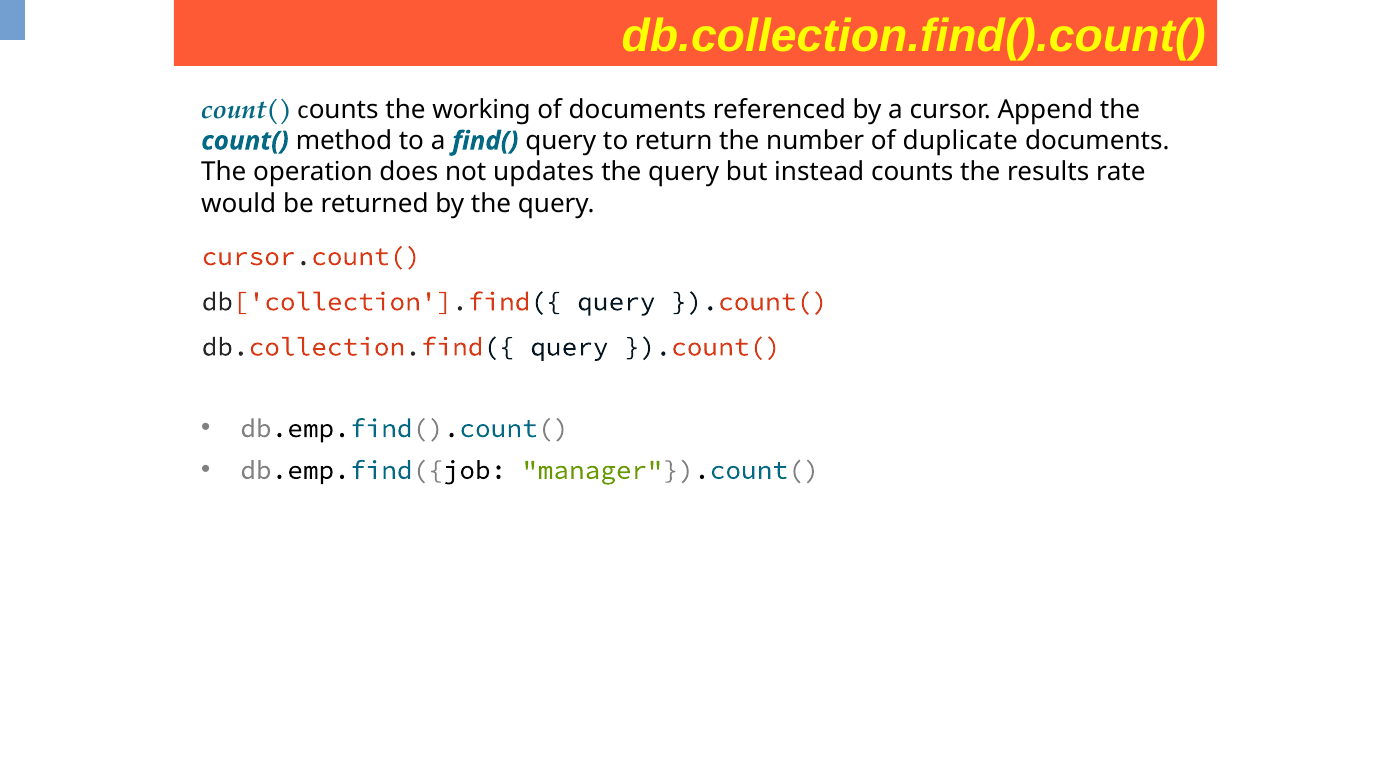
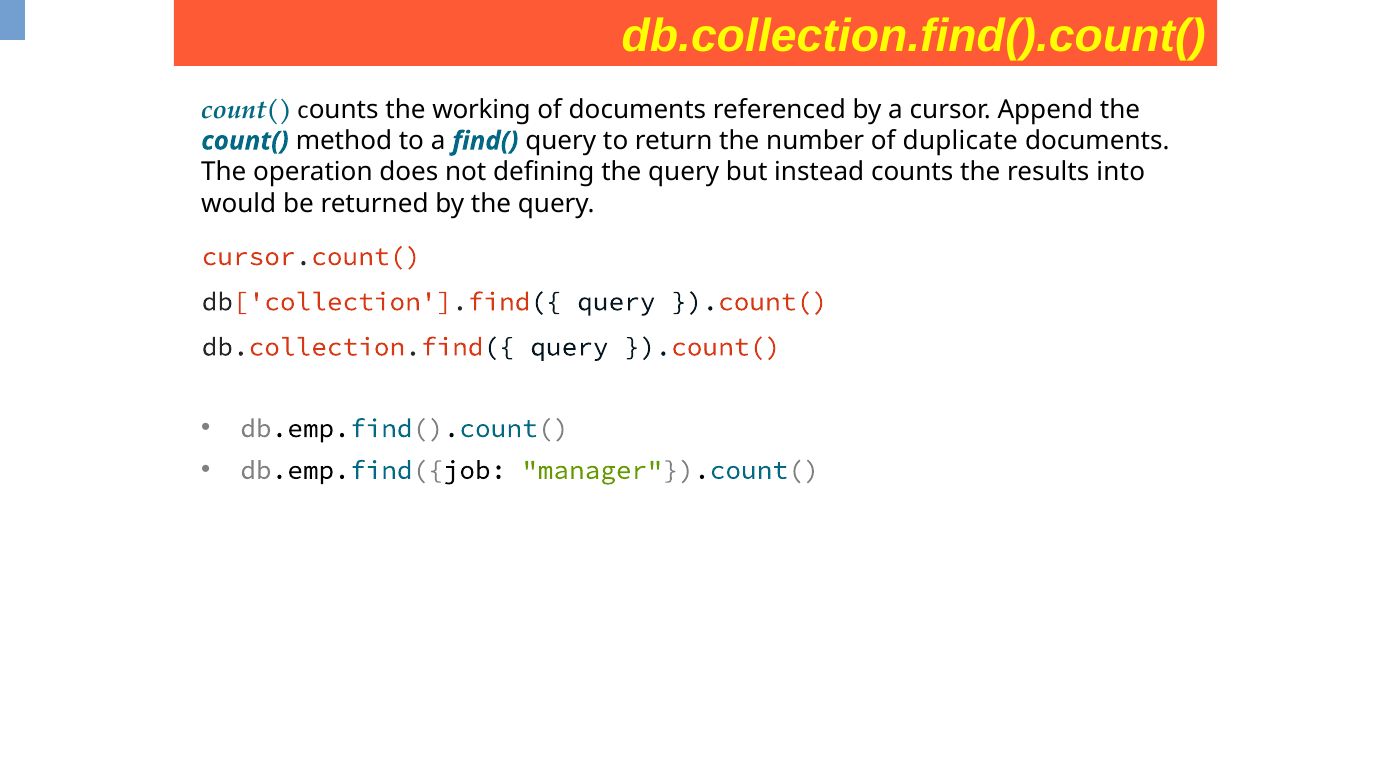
updates: updates -> defining (544, 172)
rate: rate -> into (1121, 172)
